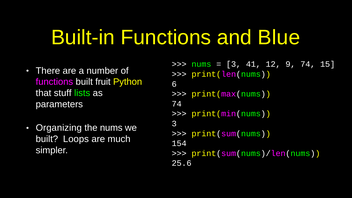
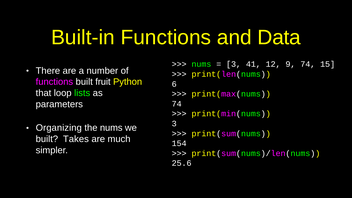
Blue: Blue -> Data (279, 38)
stuff: stuff -> loop (63, 93)
Loops: Loops -> Takes (76, 139)
